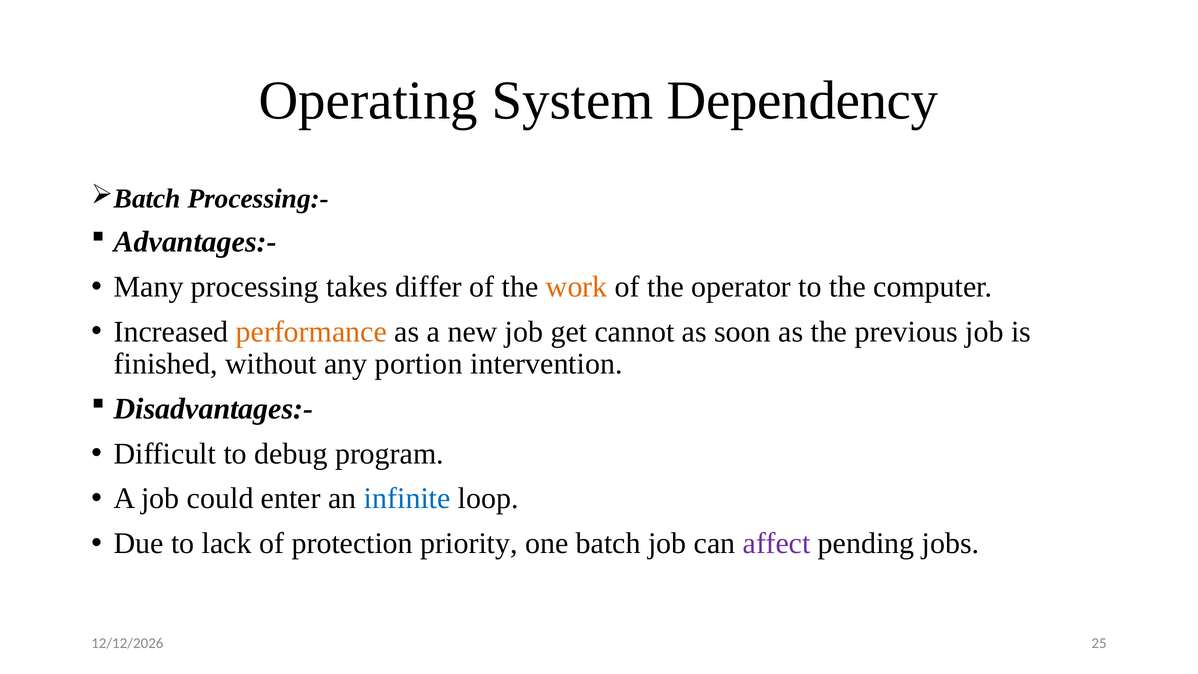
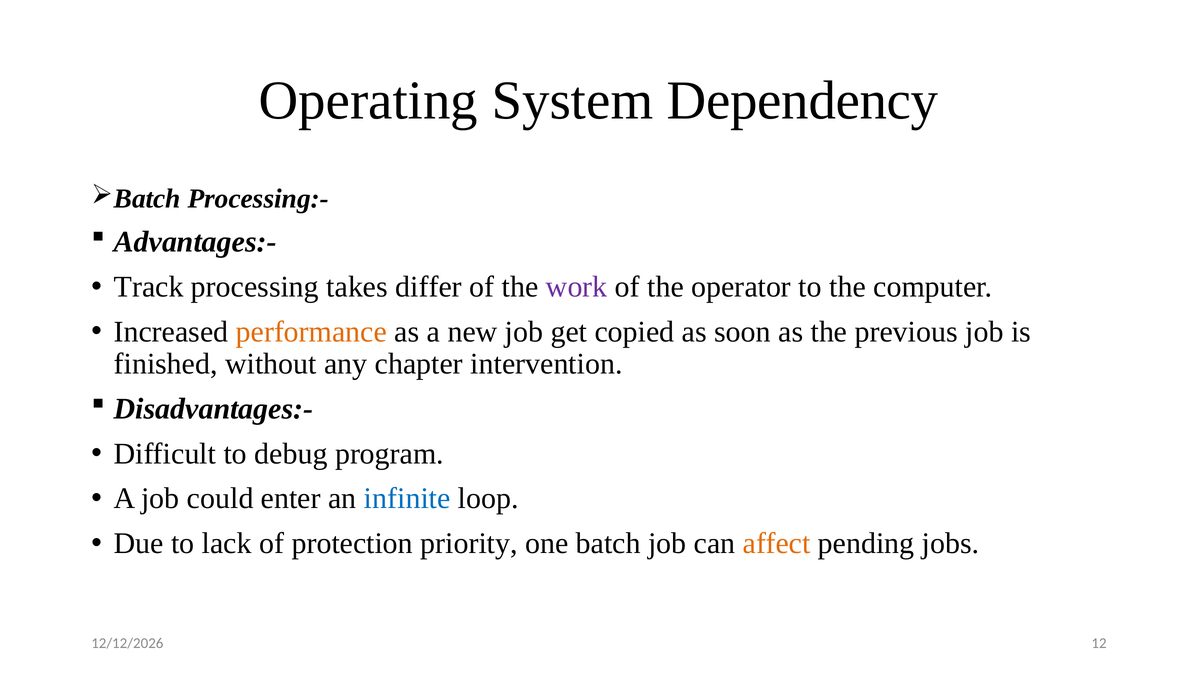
Many: Many -> Track (149, 287)
work colour: orange -> purple (577, 287)
cannot: cannot -> copied (635, 332)
portion: portion -> chapter (419, 364)
affect colour: purple -> orange (777, 543)
25: 25 -> 12 (1099, 643)
